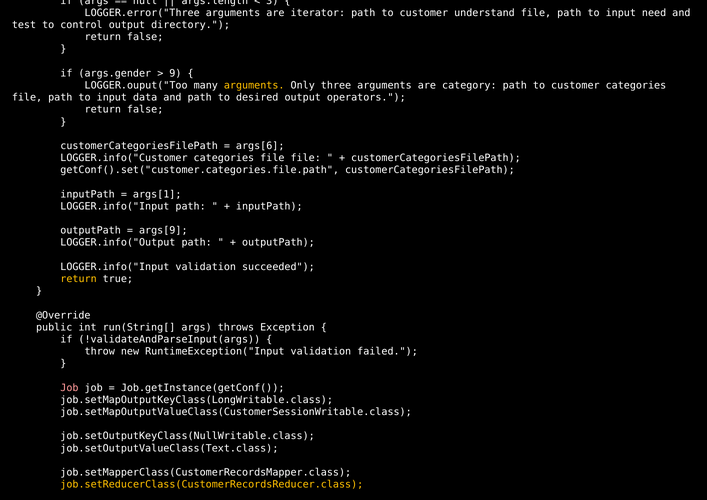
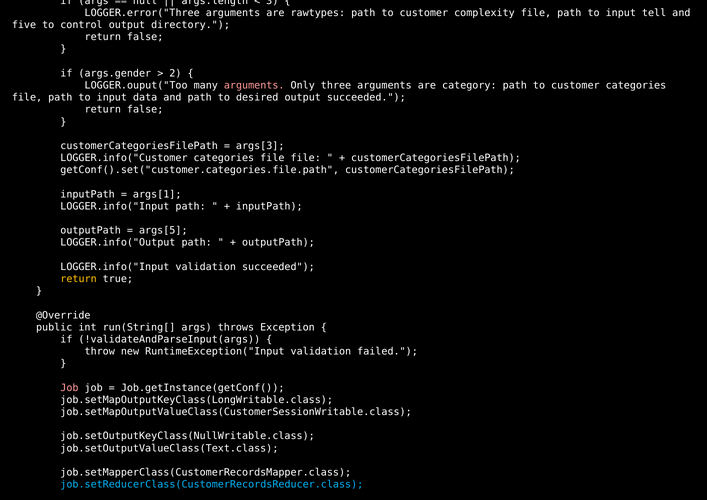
iterator: iterator -> rawtypes (318, 13)
understand: understand -> complexity (484, 13)
need: need -> tell (654, 13)
test: test -> five (24, 25)
9: 9 -> 2 (175, 73)
arguments colour: yellow -> pink (254, 85)
output operators: operators -> succeeded (366, 98)
args[6: args[6 -> args[3 (260, 146)
args[9: args[9 -> args[5 (163, 231)
job.setReducerClass(CustomerRecordsReducer.class colour: yellow -> light blue (212, 484)
